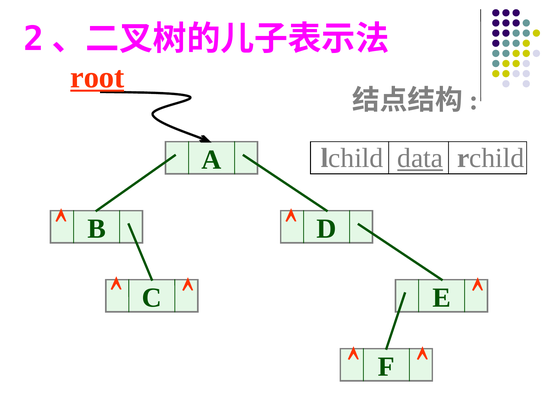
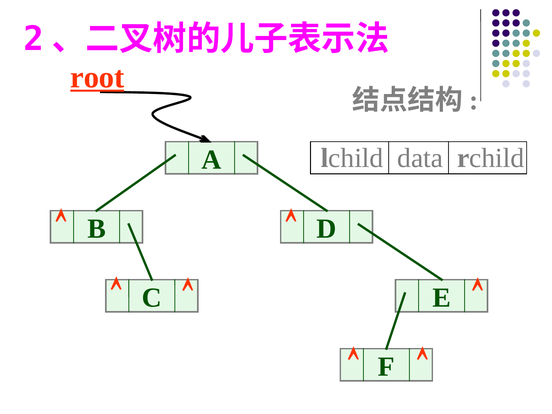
data underline: present -> none (420, 158)
